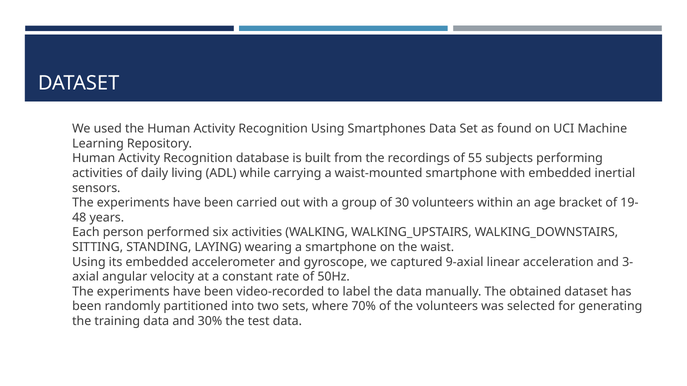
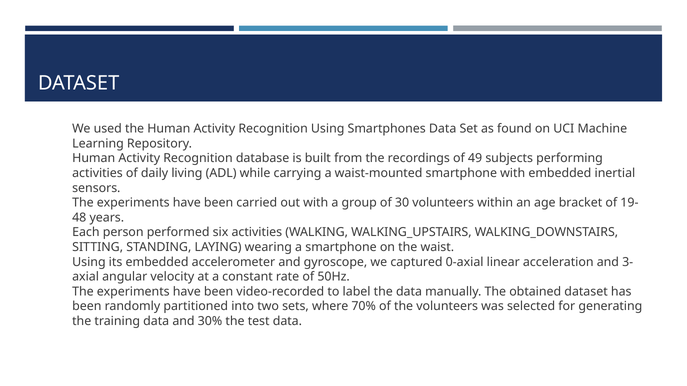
55: 55 -> 49 (475, 158)
9-axial: 9-axial -> 0-axial (465, 262)
